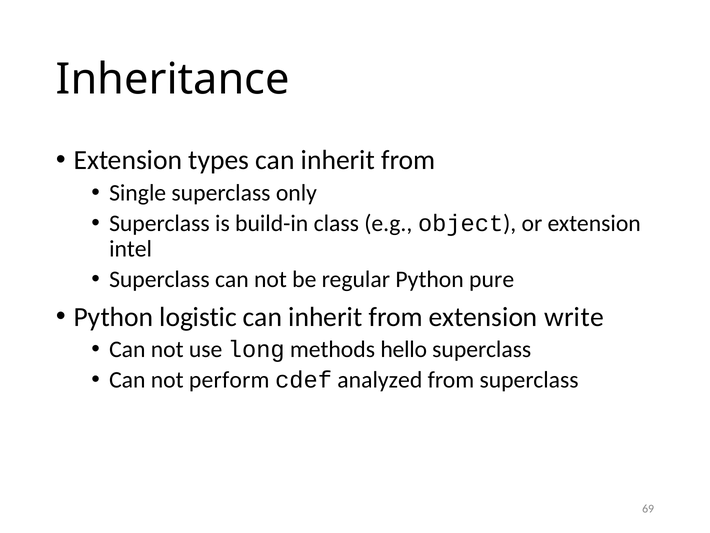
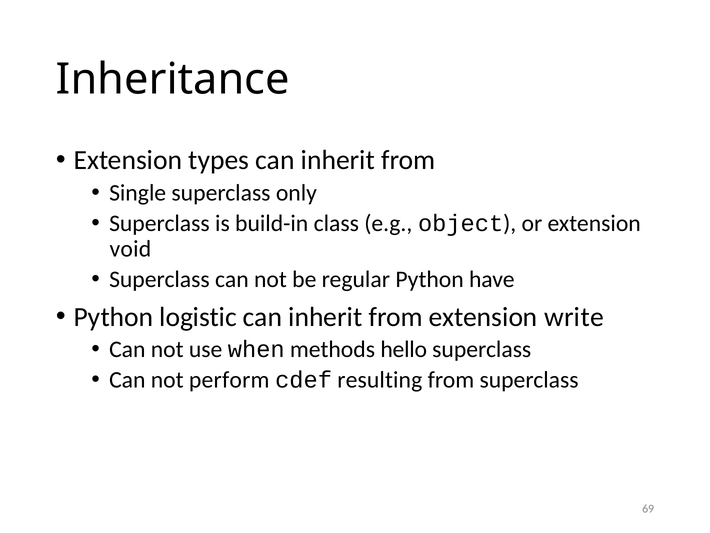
intel: intel -> void (130, 249)
pure: pure -> have (492, 279)
long: long -> when (256, 349)
analyzed: analyzed -> resulting (380, 380)
